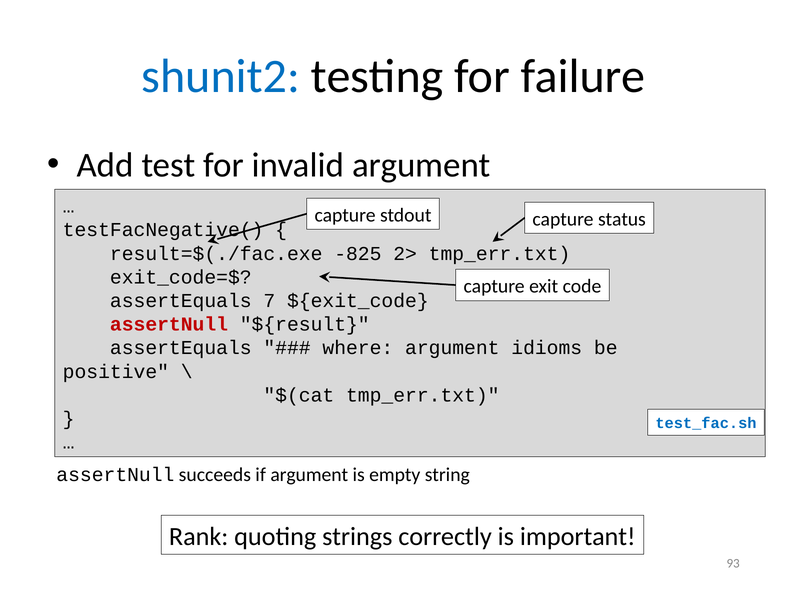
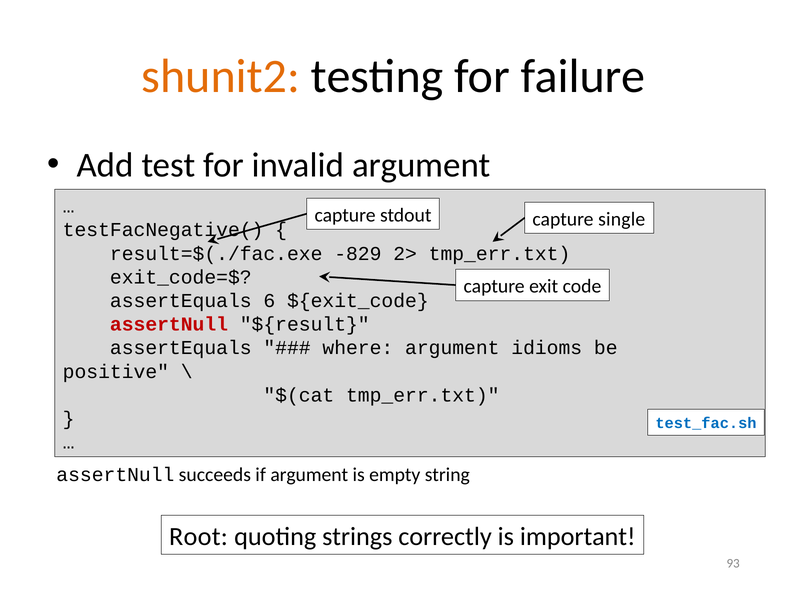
shunit2 colour: blue -> orange (221, 76)
status: status -> single (622, 219)
-825: -825 -> -829 (358, 254)
7: 7 -> 6 (269, 301)
Rank: Rank -> Root (198, 537)
